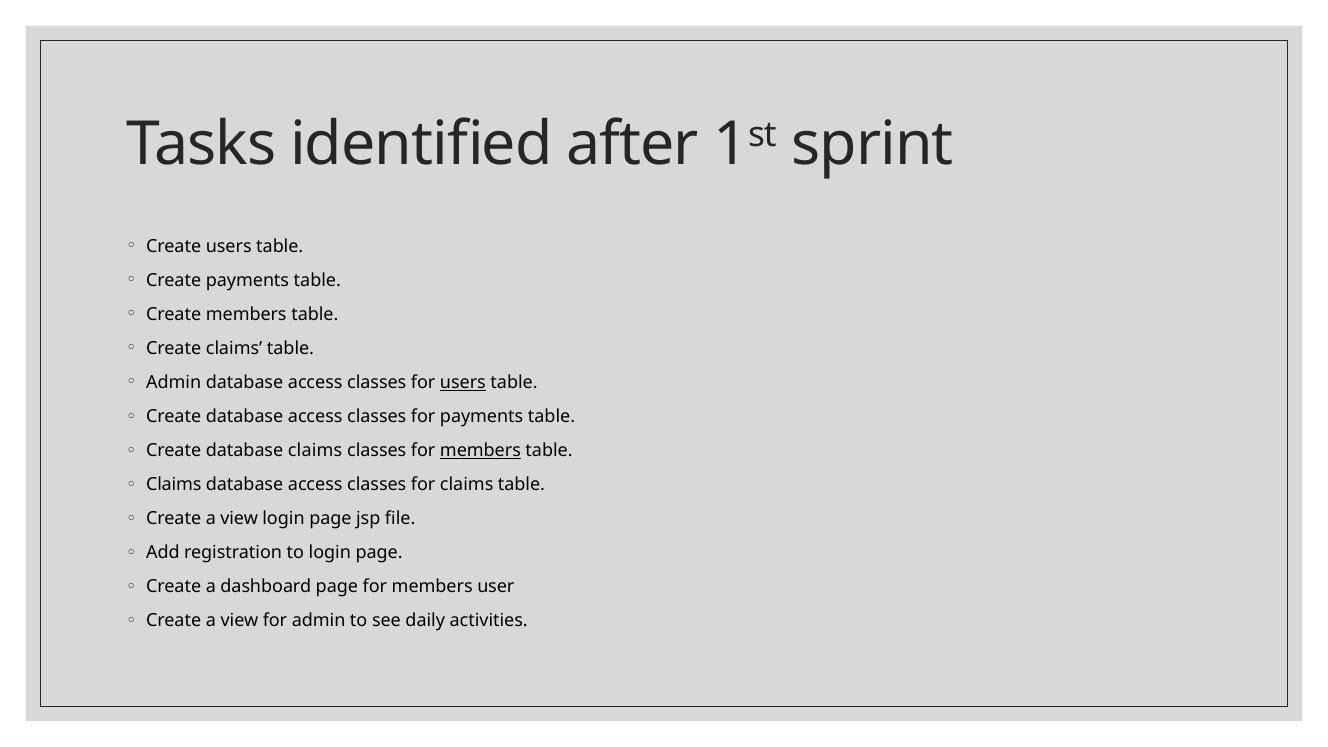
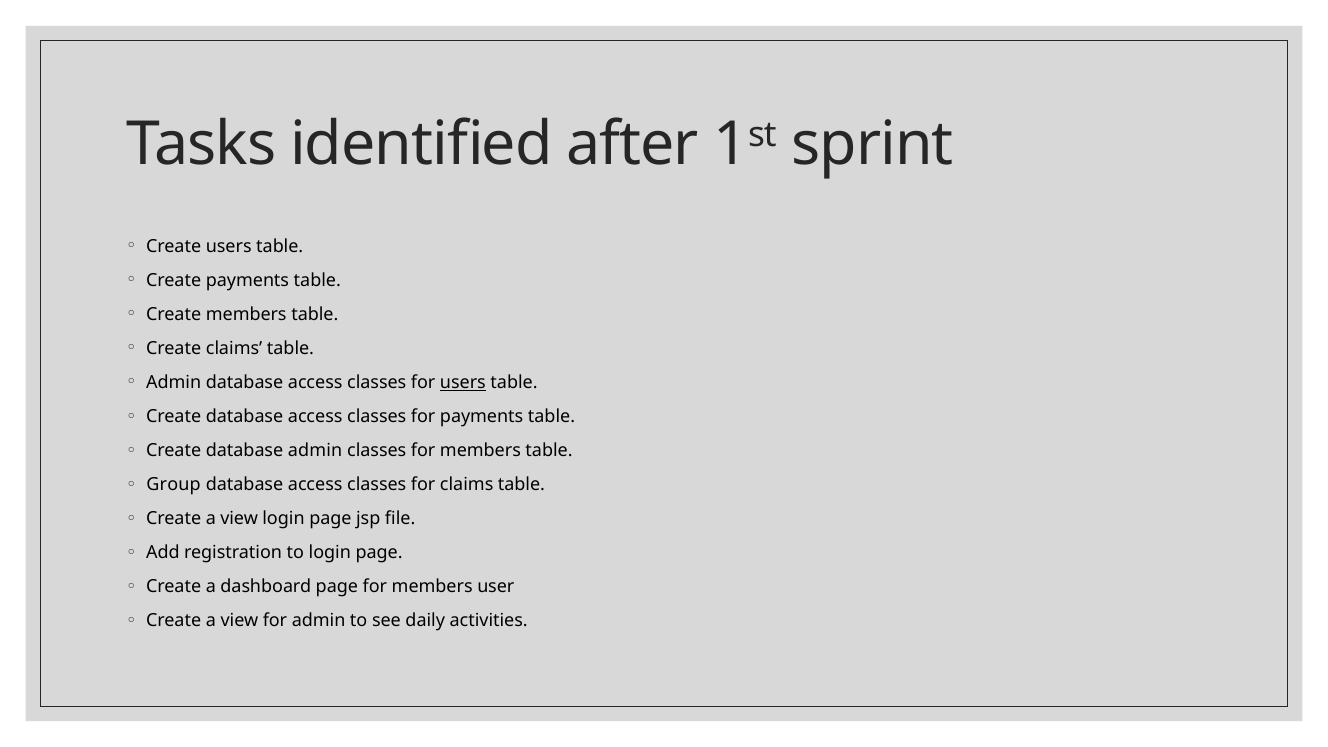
database claims: claims -> admin (315, 451)
members underline: present -> none (480, 451)
Claims: Claims -> Group (174, 485)
